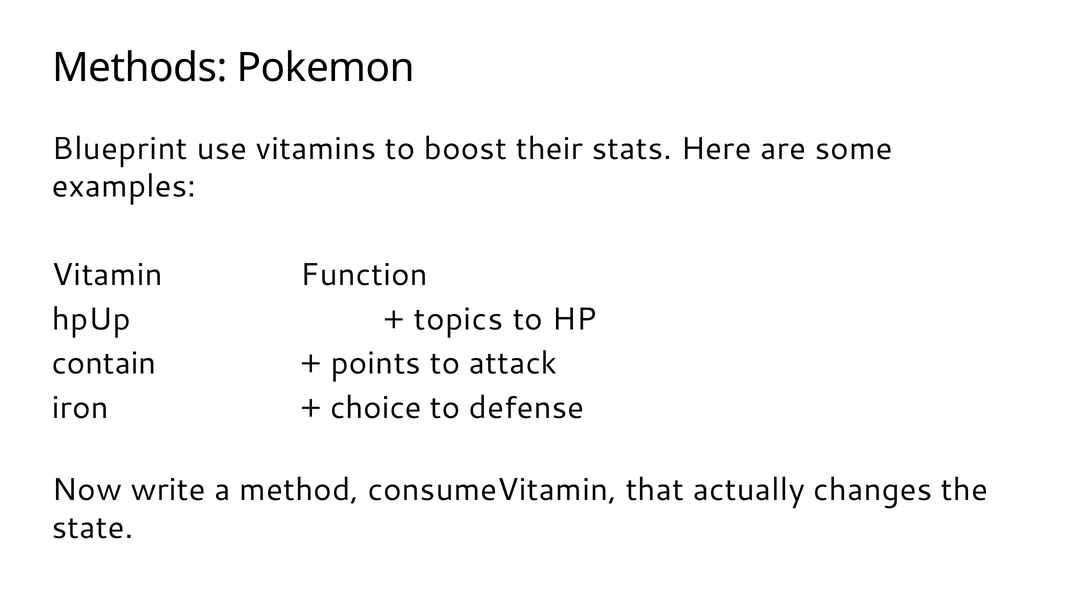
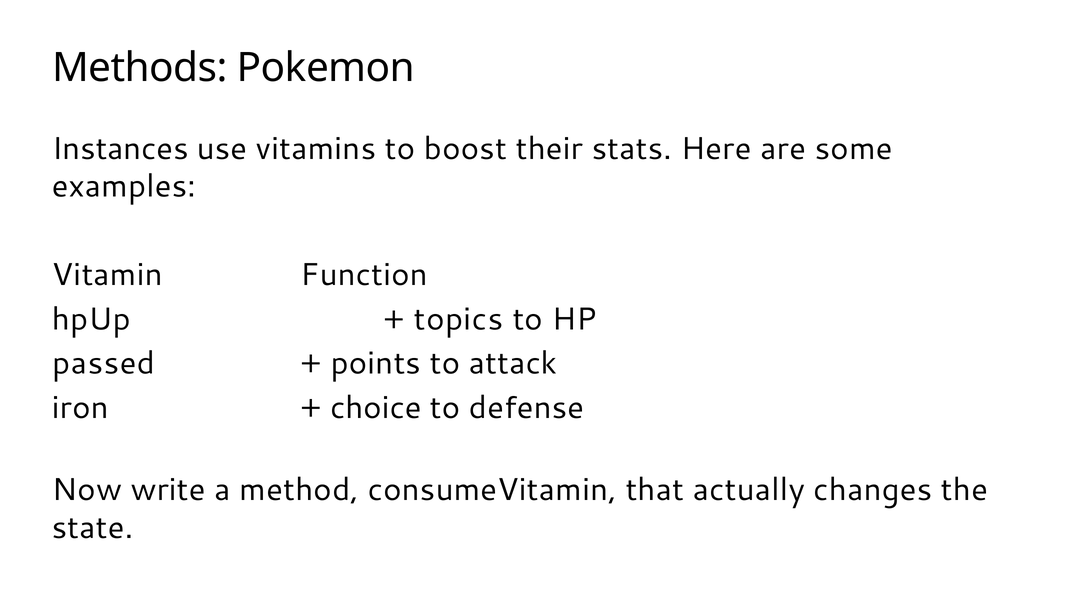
Blueprint: Blueprint -> Instances (120, 149)
contain: contain -> passed (104, 364)
